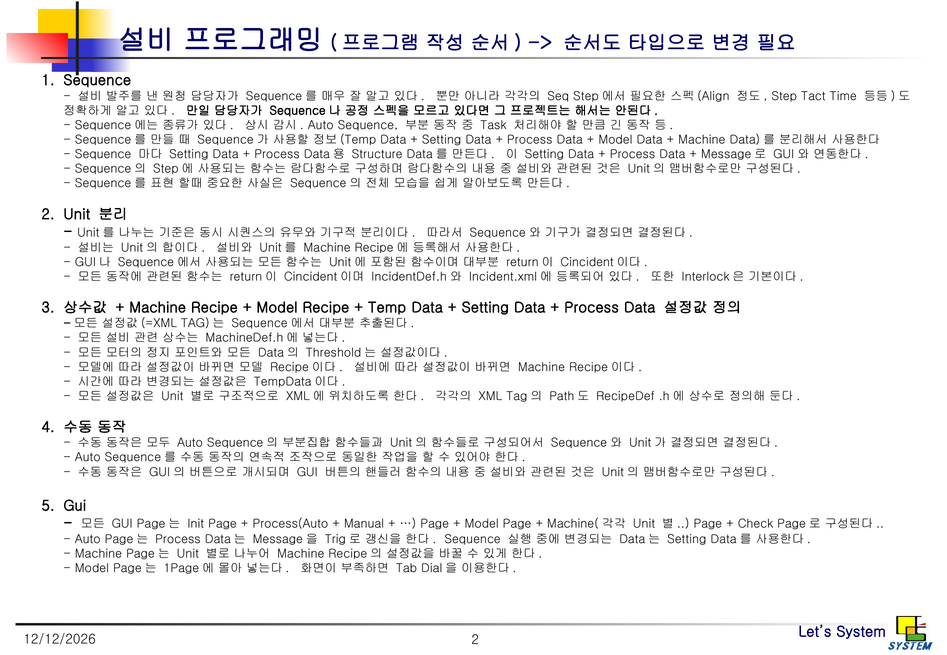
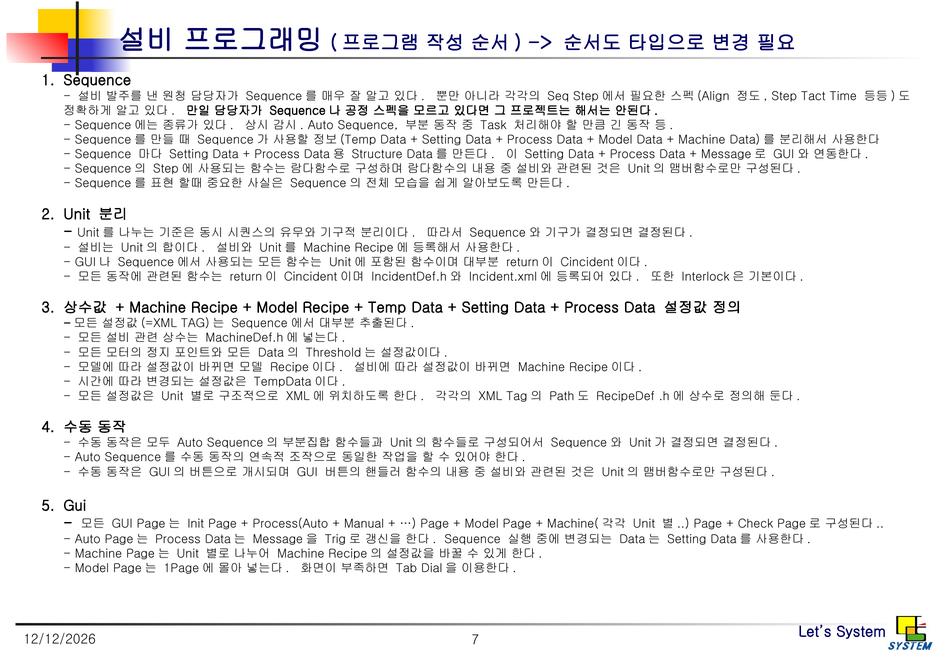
2: 2 -> 7 (475, 640)
